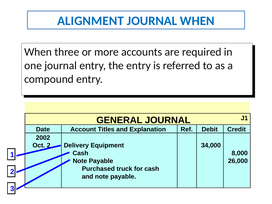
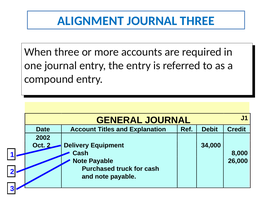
JOURNAL WHEN: WHEN -> THREE (197, 21)
